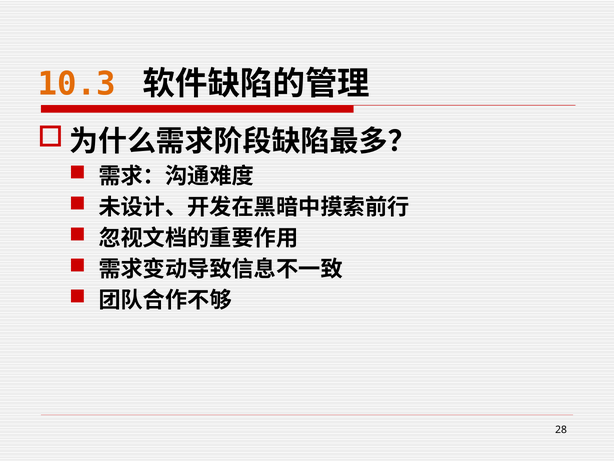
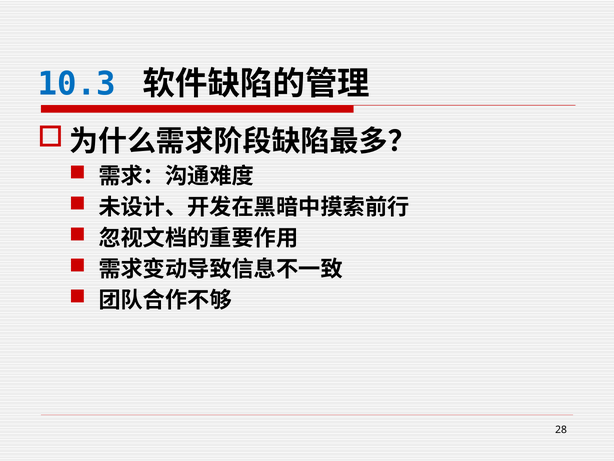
10.3 colour: orange -> blue (77, 84)
